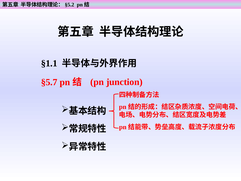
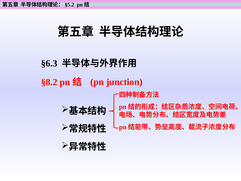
§1.1: §1.1 -> §6.3 (49, 63)
§5.7: §5.7 -> §8.2 (49, 82)
